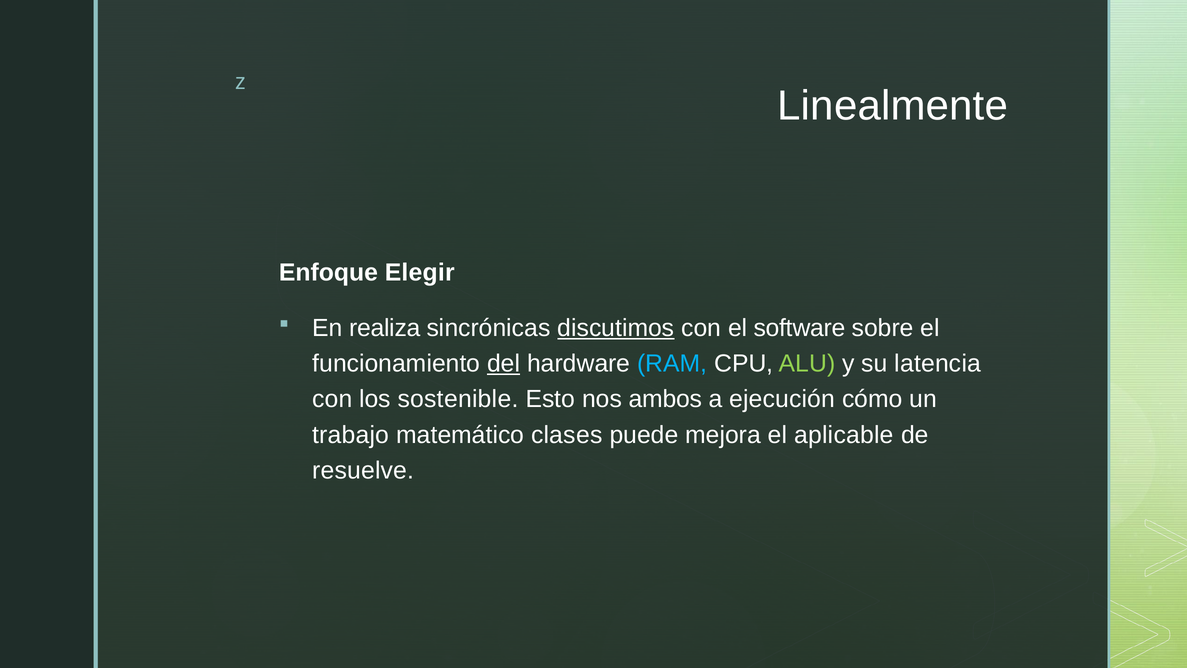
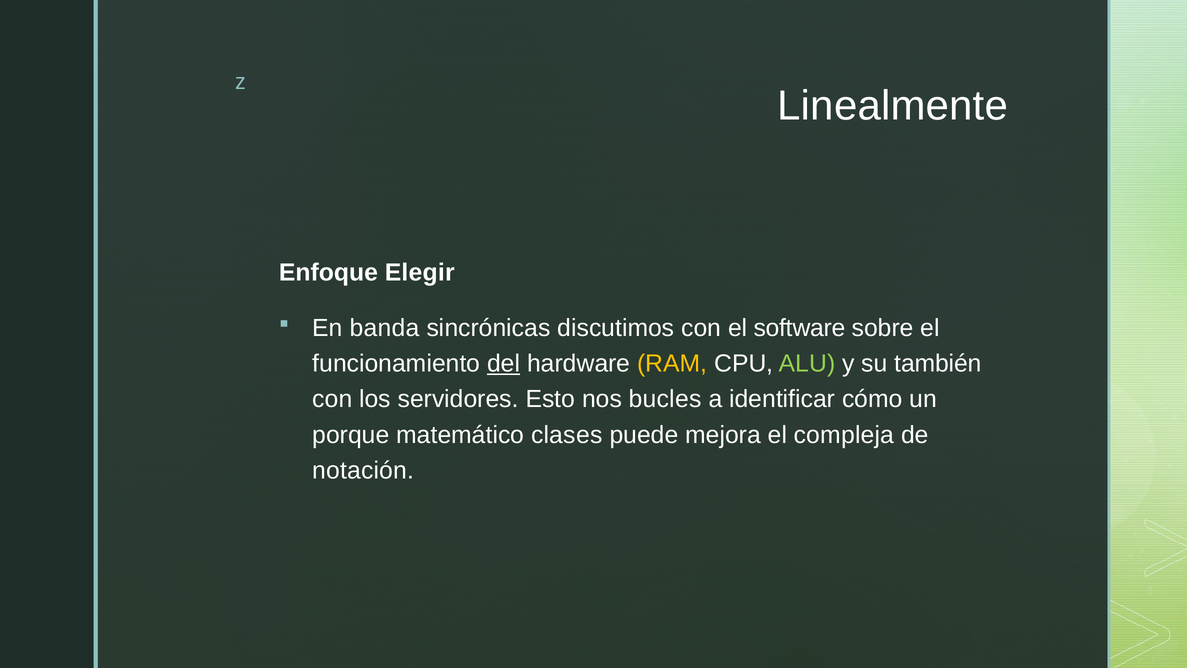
realiza: realiza -> banda (385, 328)
discutimos underline: present -> none (616, 328)
RAM colour: light blue -> yellow (672, 363)
latencia: latencia -> también (938, 363)
sostenible: sostenible -> servidores (458, 399)
ambos: ambos -> bucles (665, 399)
ejecución: ejecución -> identificar (782, 399)
trabajo: trabajo -> porque (351, 435)
aplicable: aplicable -> compleja (844, 435)
resuelve: resuelve -> notación (363, 470)
